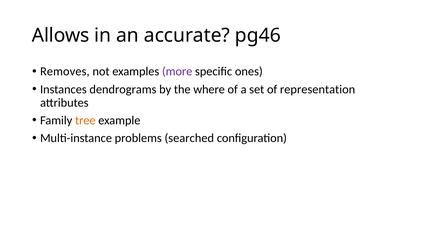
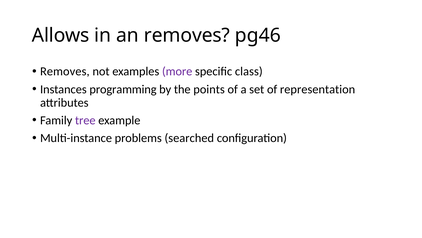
an accurate: accurate -> removes (187, 35)
ones: ones -> class (249, 71)
dendrograms: dendrograms -> programming (123, 89)
where: where -> points (209, 89)
tree colour: orange -> purple (85, 120)
